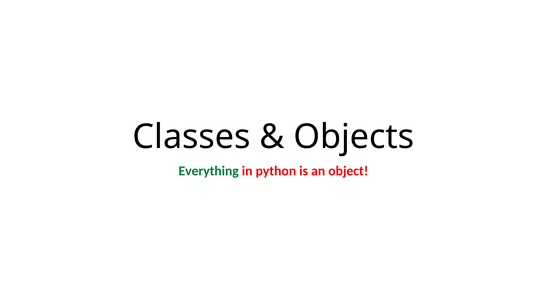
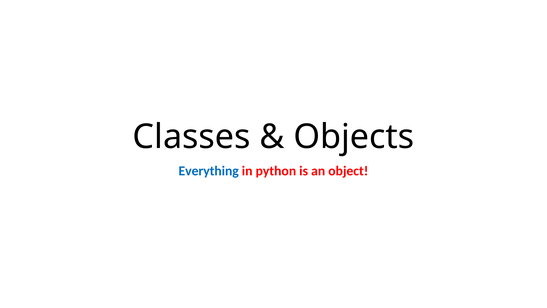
Everything colour: green -> blue (209, 171)
